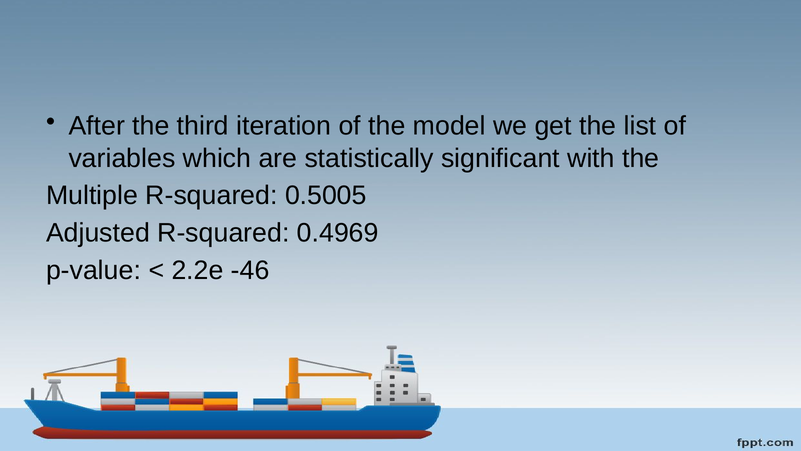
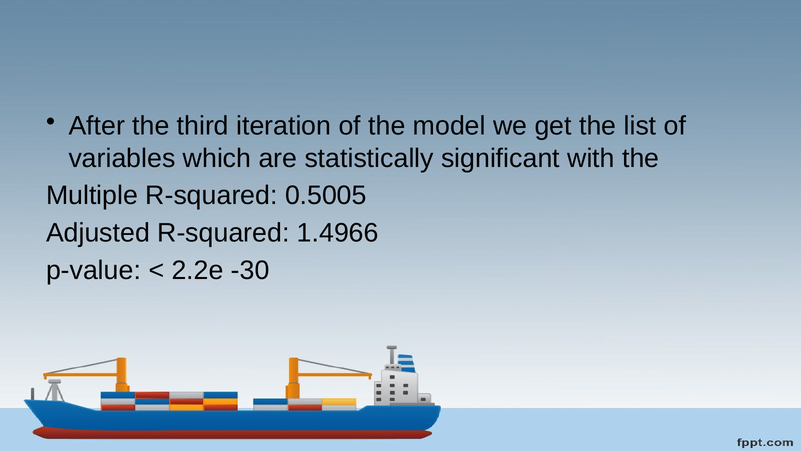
0.4969: 0.4969 -> 1.4966 (338, 233)
-46: -46 -> -30 (250, 270)
